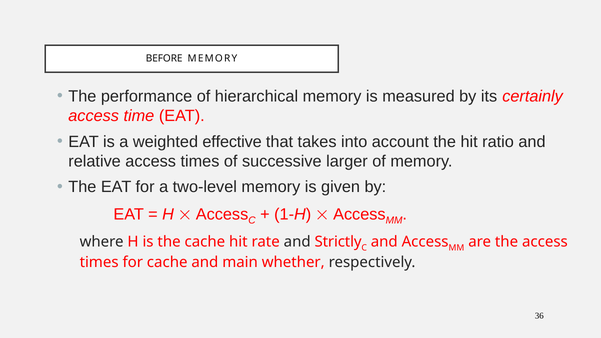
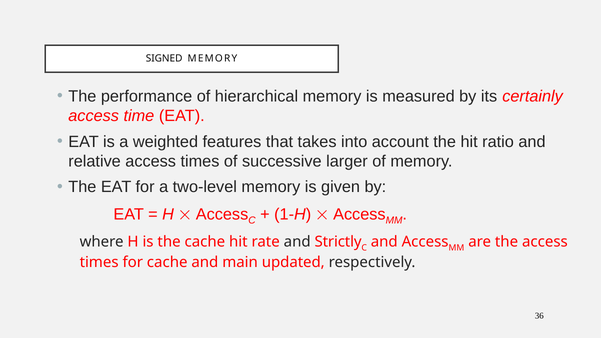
BEFORE: BEFORE -> SIGNED (164, 59)
effective: effective -> features (232, 142)
whether: whether -> updated (293, 263)
